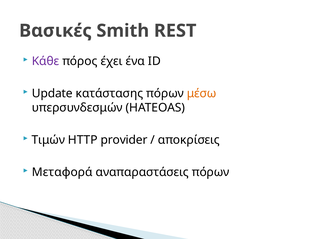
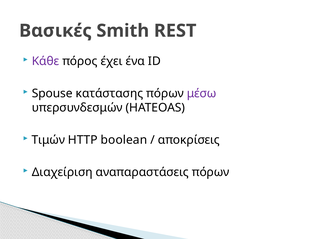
Update: Update -> Spouse (52, 94)
μέσω colour: orange -> purple (202, 94)
provider: provider -> boolean (124, 140)
Μεταφορά: Μεταφορά -> Διαχείριση (62, 172)
